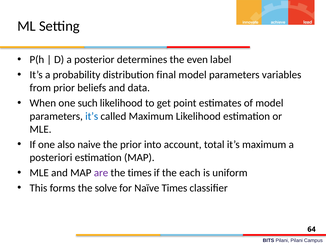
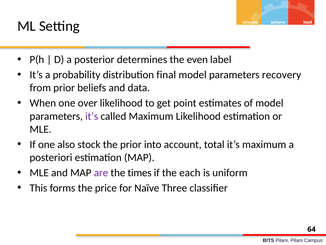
variables: variables -> recovery (282, 75)
such: such -> over (88, 103)
it’s colour: blue -> purple (92, 116)
naive: naive -> stock (89, 144)
solve: solve -> price (106, 188)
Naïve Times: Times -> Three (174, 188)
